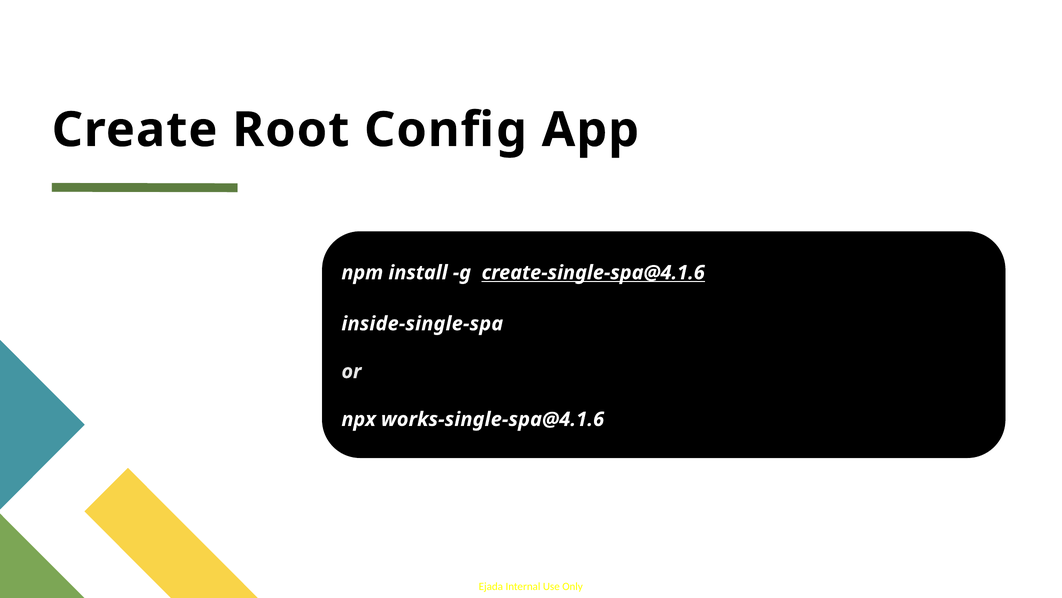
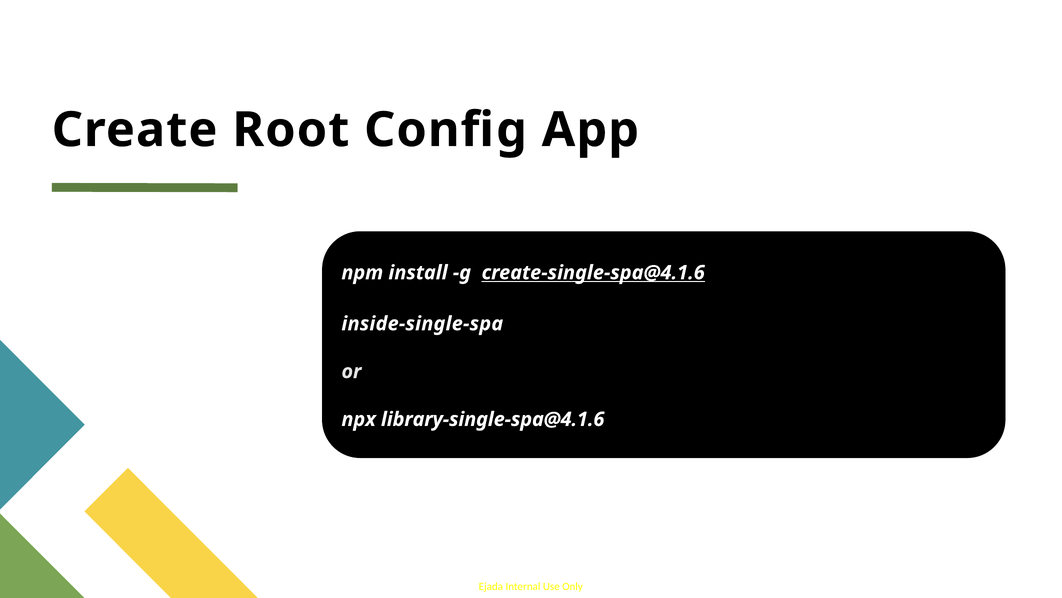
works-single-spa@4.1.6: works-single-spa@4.1.6 -> library-single-spa@4.1.6 (493, 419)
